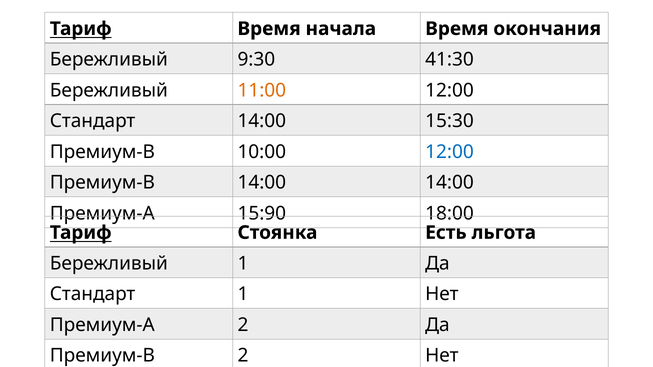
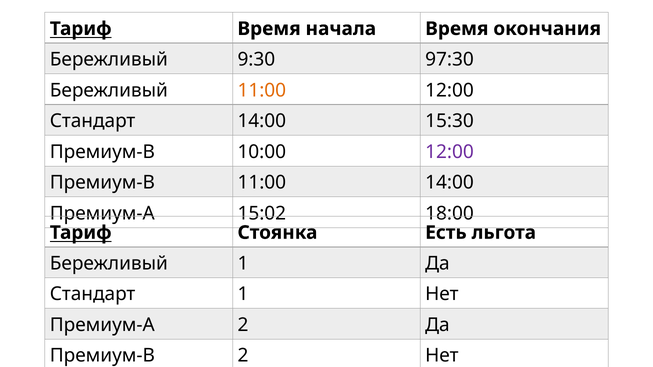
41:30: 41:30 -> 97:30 (450, 60)
12:00 colour: blue -> purple (450, 152)
Премиум-В 14:00: 14:00 -> 11:00 (262, 183)
15:90: 15:90 -> 15:02 (262, 213)
